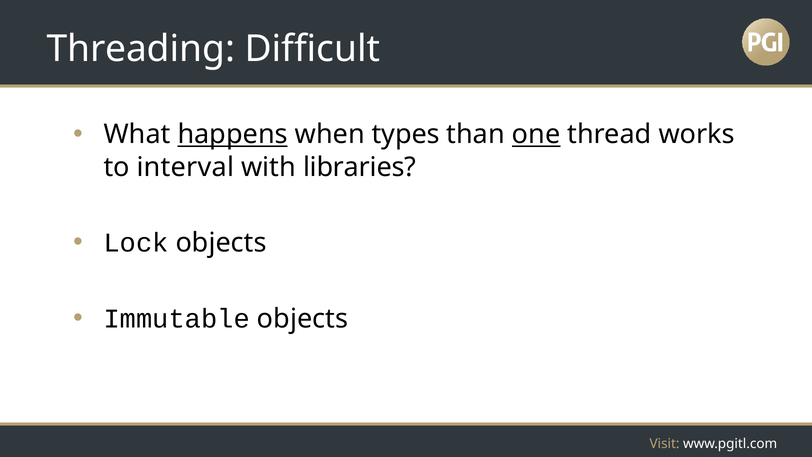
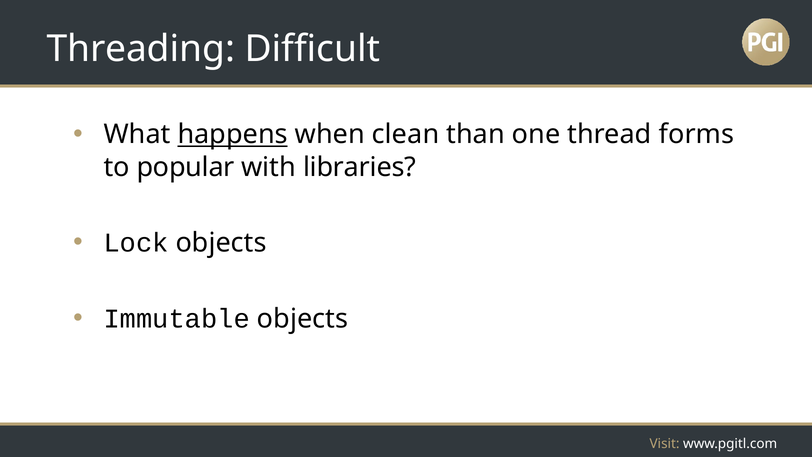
types: types -> clean (406, 134)
one underline: present -> none (536, 134)
works: works -> forms (697, 134)
interval: interval -> popular (186, 167)
